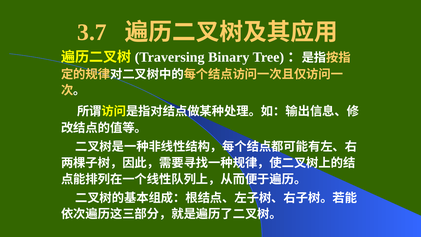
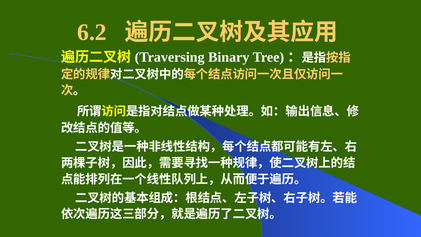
3.7: 3.7 -> 6.2 (92, 32)
